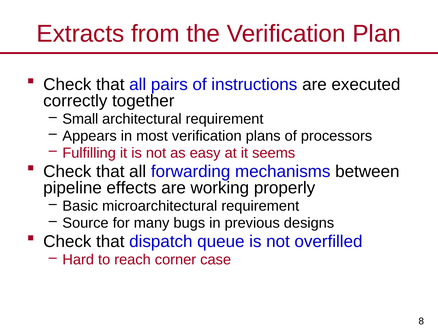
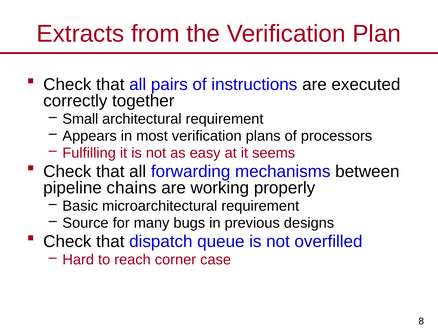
effects: effects -> chains (131, 188)
